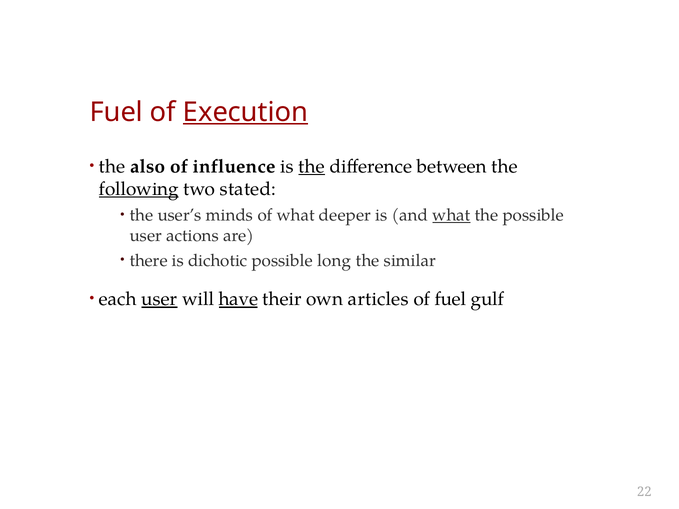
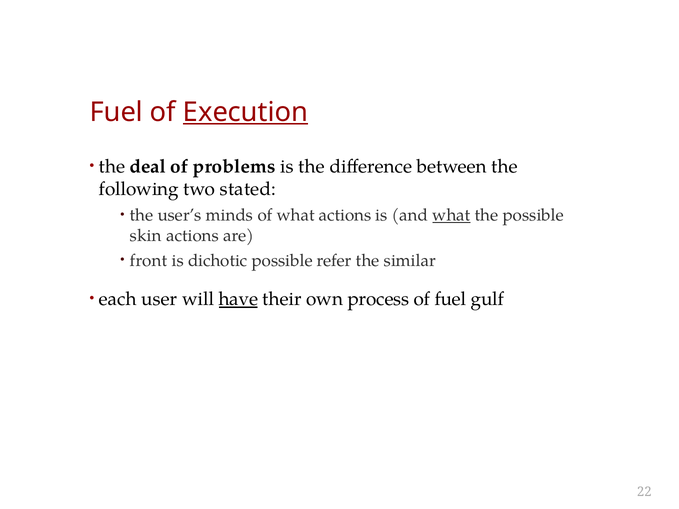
also: also -> deal (148, 166)
influence: influence -> problems (234, 166)
the underline: present -> none (312, 166)
following underline: present -> none (139, 189)
what deeper: deeper -> actions (345, 215)
user: user -> skin (146, 236)
there: there -> front (149, 261)
long: long -> refer (334, 261)
user underline: present -> none (159, 299)
articles: articles -> process (378, 299)
